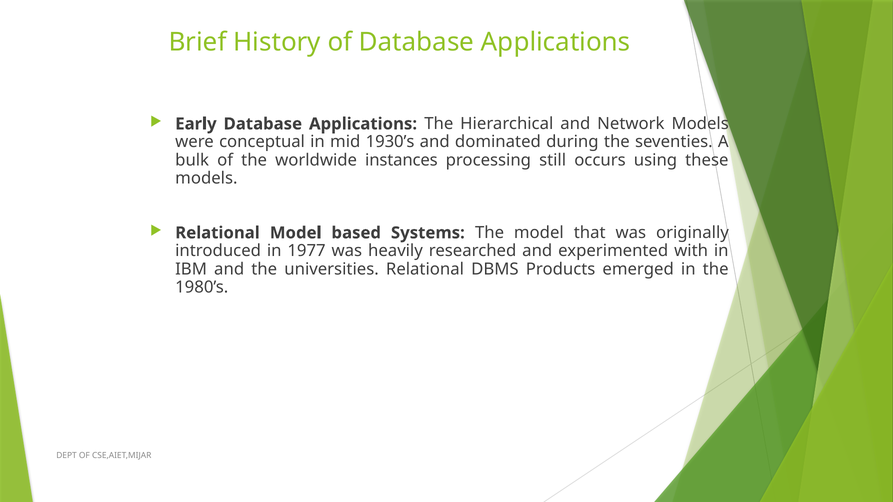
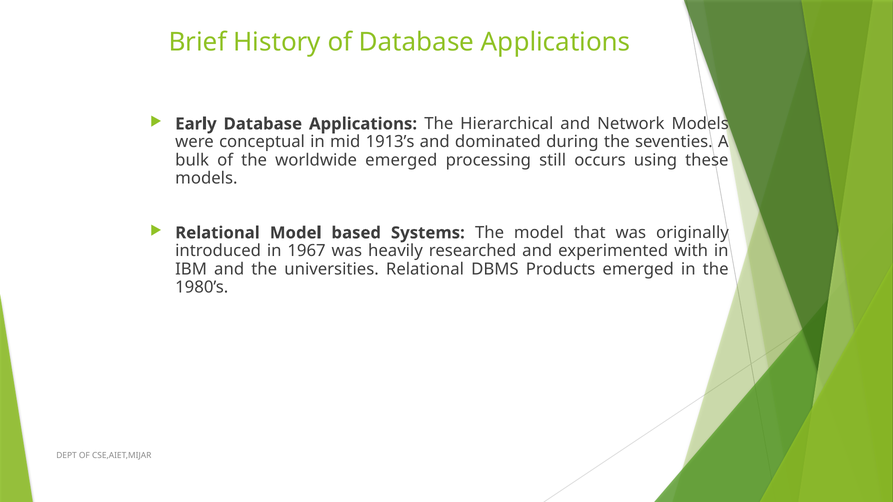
1930’s: 1930’s -> 1913’s (390, 142)
worldwide instances: instances -> emerged (401, 160)
1977: 1977 -> 1967 (307, 251)
